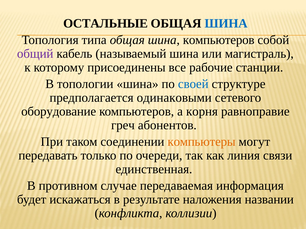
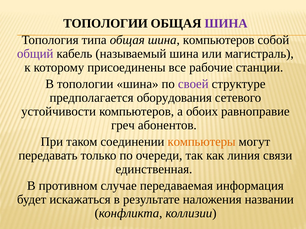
ОСТАЛЬНЫЕ: ОСТАЛЬНЫЕ -> ТОПОЛОГИИ (106, 24)
ШИНА colour: blue -> purple (226, 24)
своей colour: blue -> purple (193, 84)
одинаковыми: одинаковыми -> оборудования (174, 98)
оборудование: оборудование -> устойчивости (59, 112)
корня: корня -> обоих (202, 112)
